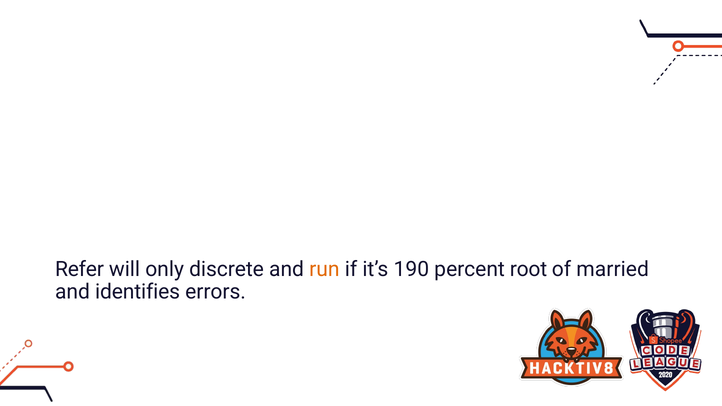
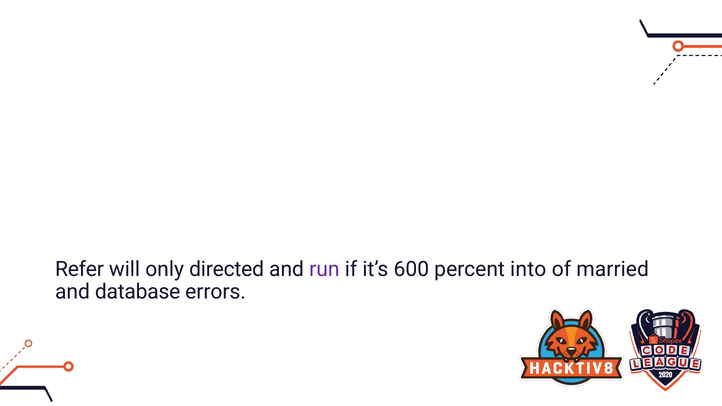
discrete: discrete -> directed (227, 269)
run colour: orange -> purple (324, 269)
190: 190 -> 600 (411, 269)
root: root -> into (528, 269)
identifies: identifies -> database (138, 292)
